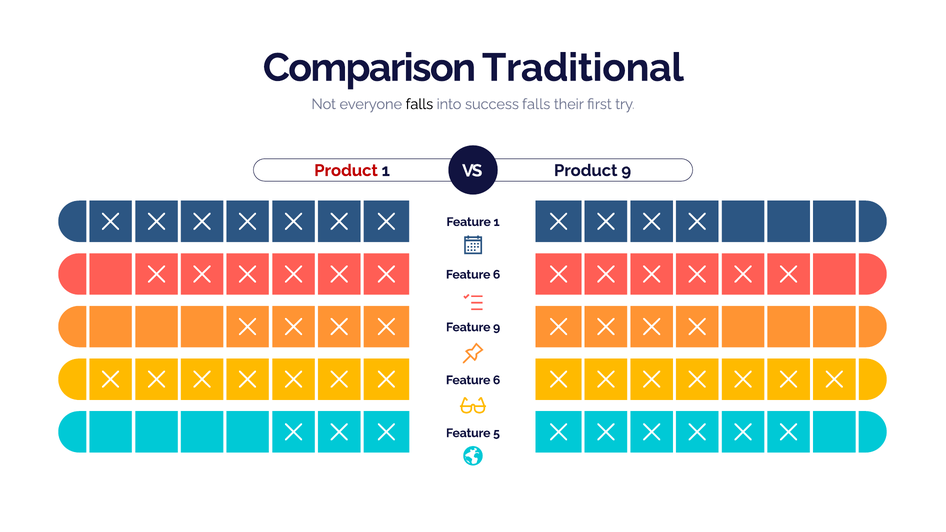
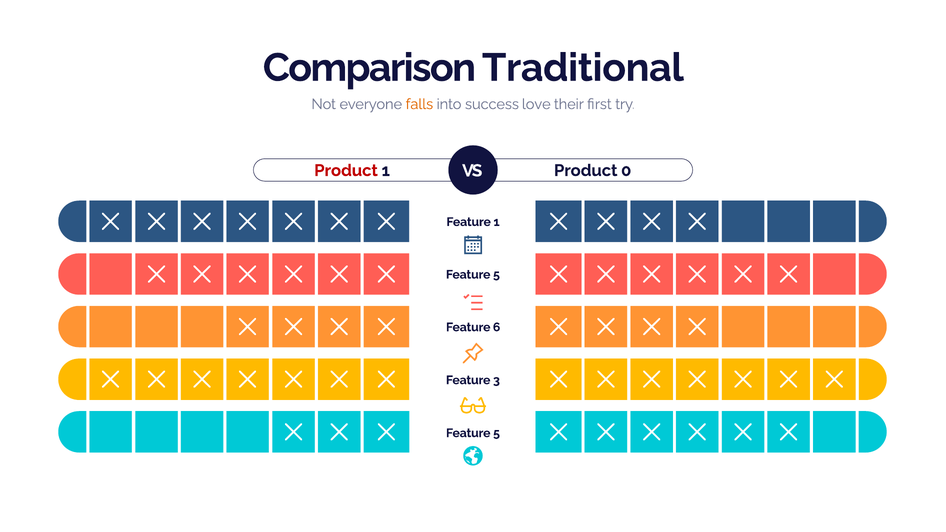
falls colour: black -> orange (419, 104)
success falls: falls -> love (536, 104)
Product 9: 9 -> 0 (626, 171)
6: 6 -> 5 (496, 275)
Feature 9: 9 -> 6 (497, 327)
6: 6 -> 3 (496, 380)
